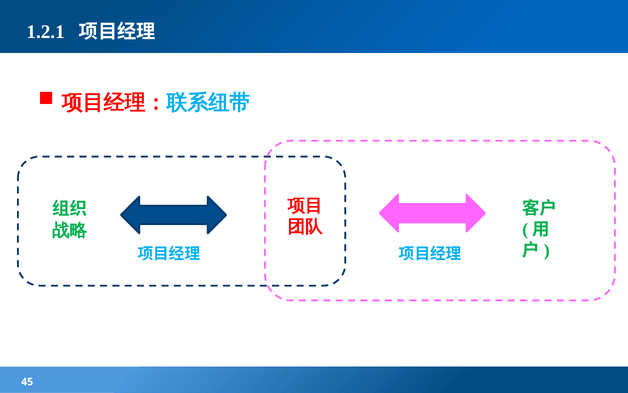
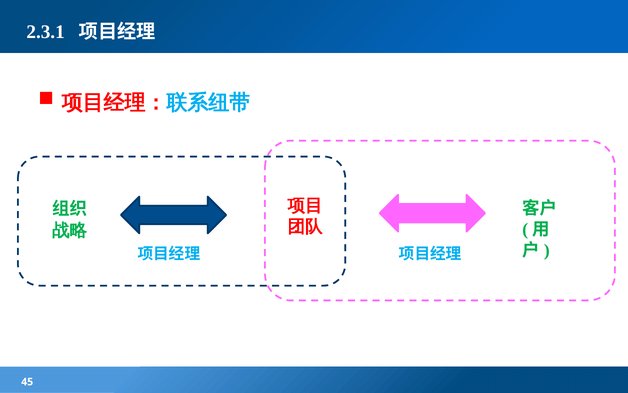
1.2.1: 1.2.1 -> 2.3.1 (46, 32)
